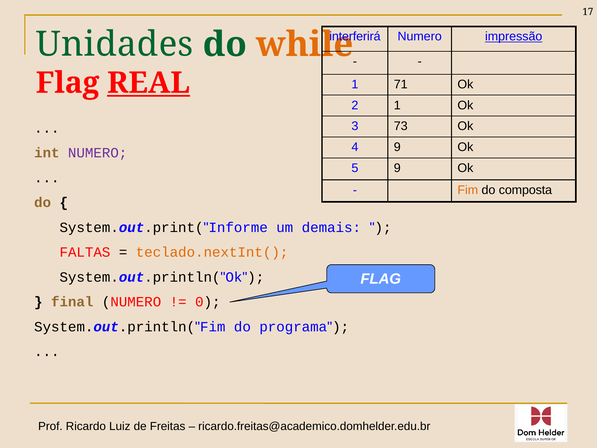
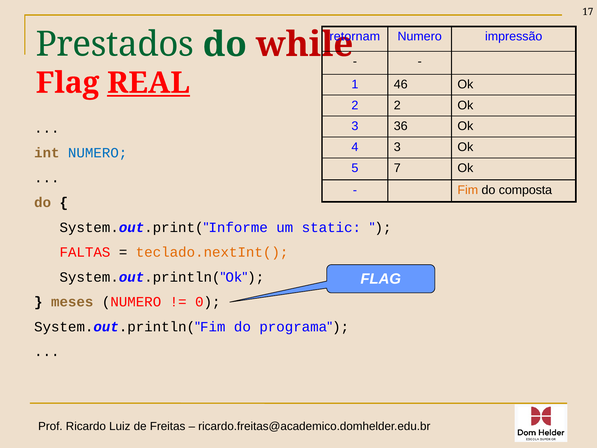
interferirá: interferirá -> retornam (355, 37)
impressão underline: present -> none (514, 37)
Unidades: Unidades -> Prestados (115, 44)
while colour: orange -> red (305, 44)
71: 71 -> 46 (401, 84)
2 1: 1 -> 2 (397, 105)
73: 73 -> 36 (401, 126)
4 9: 9 -> 3 (397, 147)
NUMERO colour: purple -> blue (98, 153)
5 9: 9 -> 7 (397, 168)
demais: demais -> static (331, 227)
final: final -> meses (72, 302)
